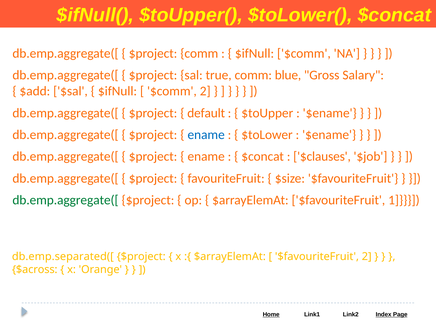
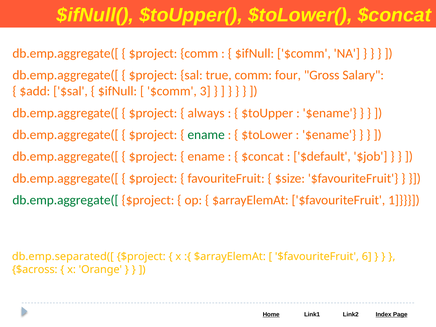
blue: blue -> four (288, 75)
$comm 2: 2 -> 3 (205, 91)
default: default -> always (206, 113)
ename colour: blue -> green (206, 135)
$clauses: $clauses -> $default (322, 157)
$favouriteFruit 2: 2 -> 6 (367, 256)
